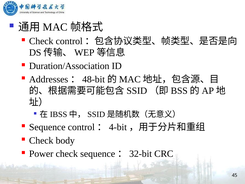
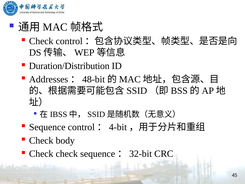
Duration/Association: Duration/Association -> Duration/Distribution (69, 66)
Power: Power -> Check (41, 154)
